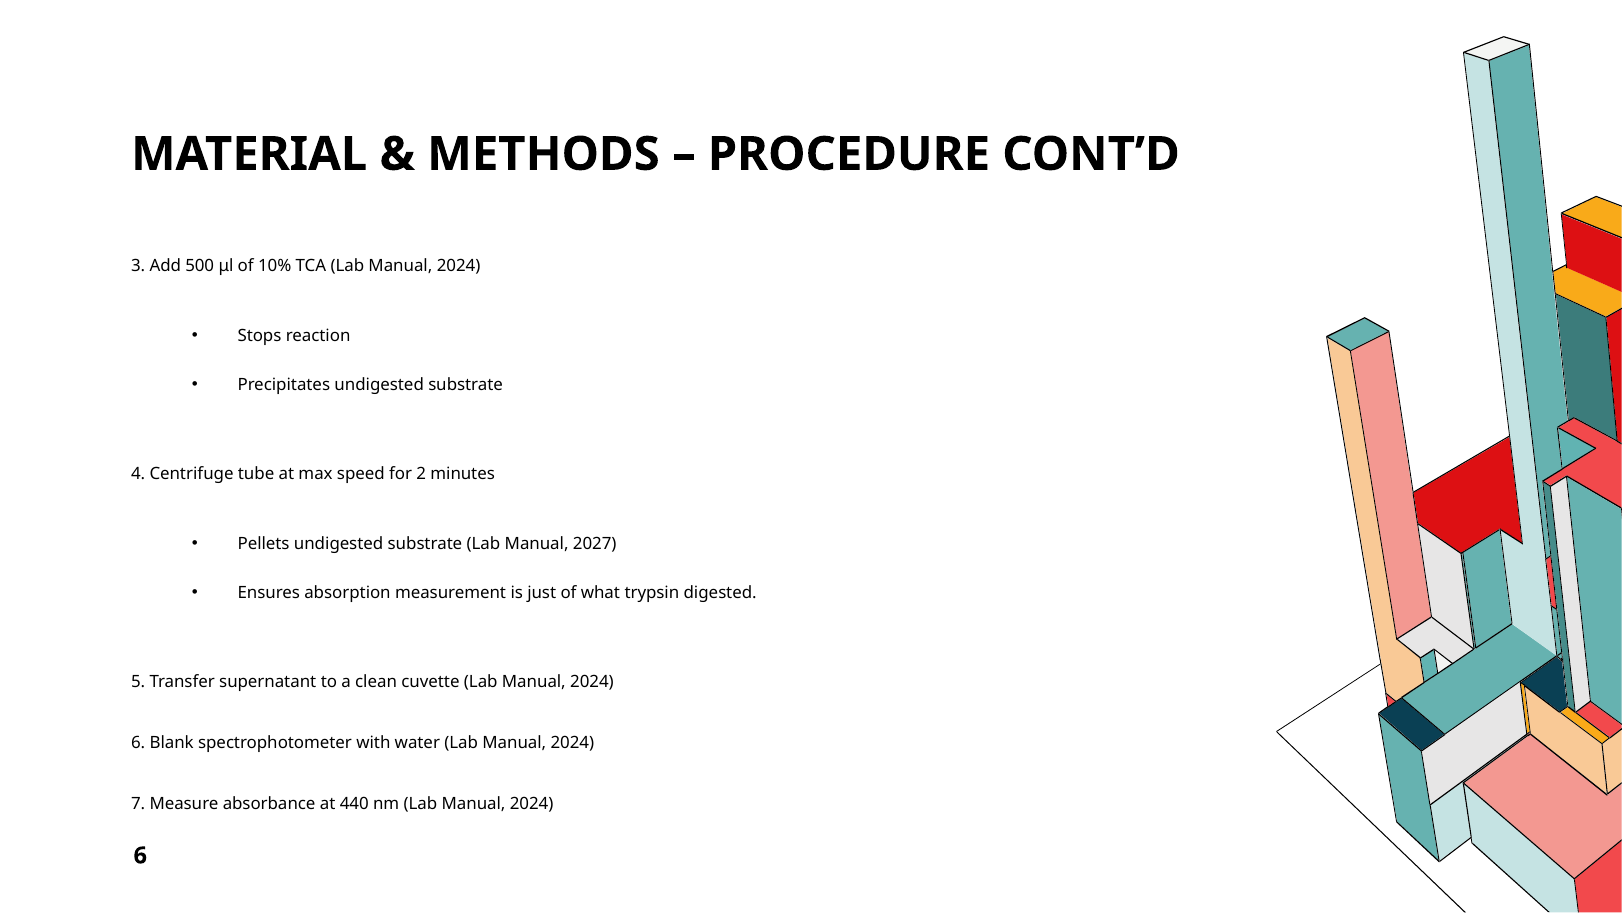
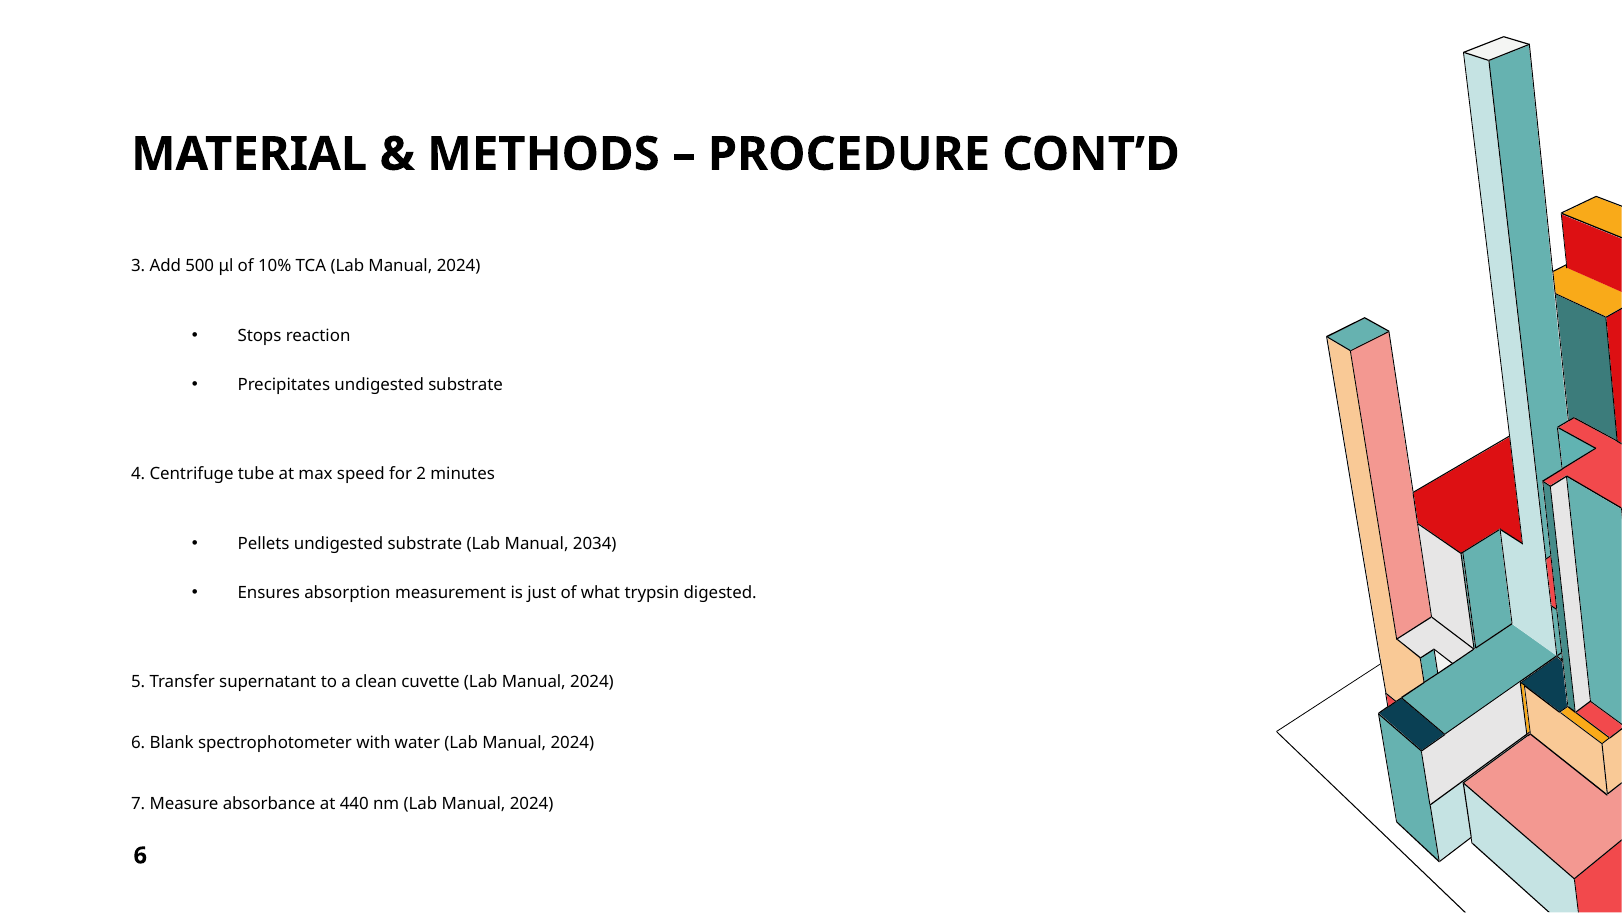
2027: 2027 -> 2034 (595, 543)
